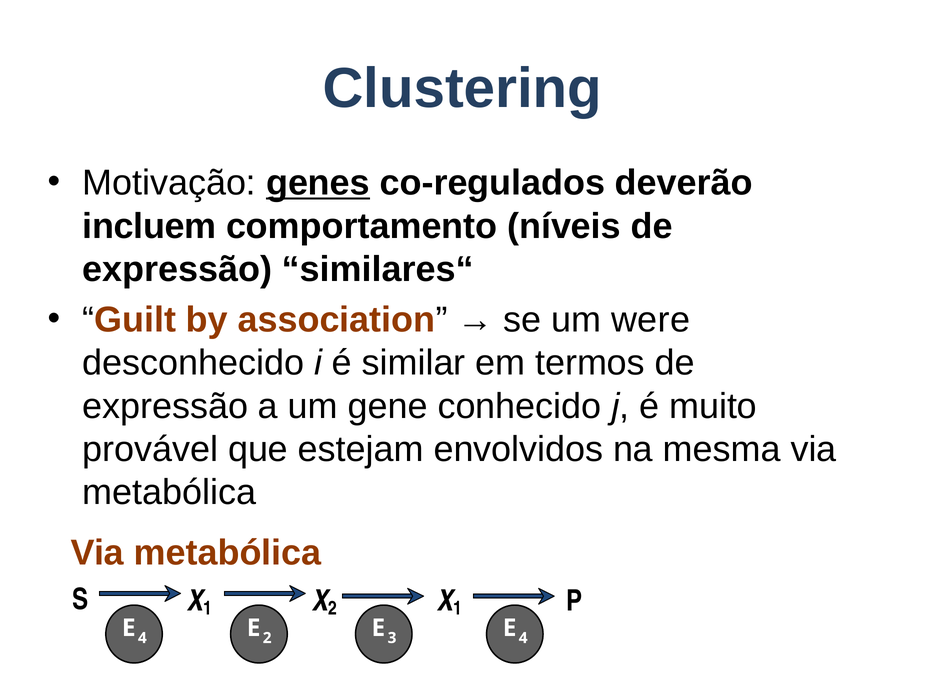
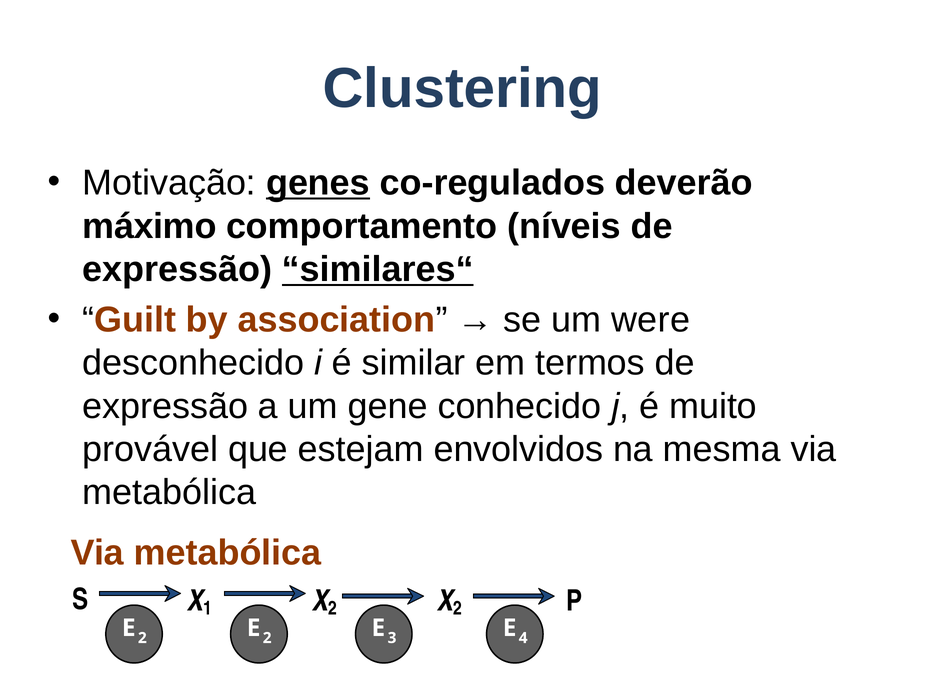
incluem: incluem -> máximo (149, 226)
similares“ underline: none -> present (378, 269)
2 X 1: 1 -> 2 (458, 608)
4: 4 -> 2 (142, 638)
